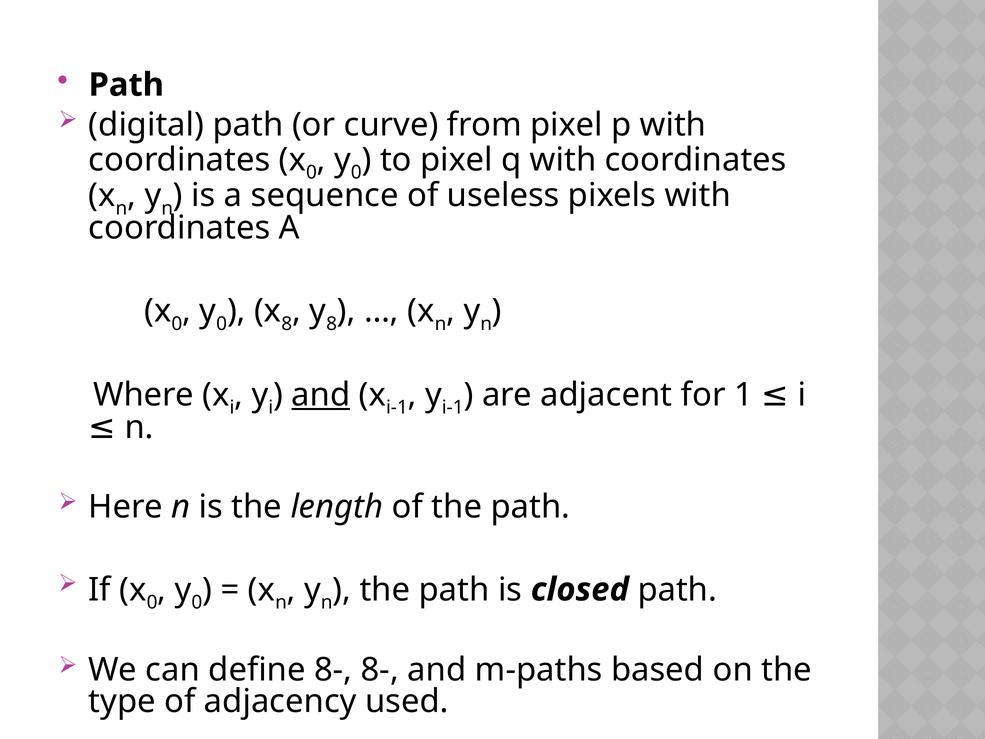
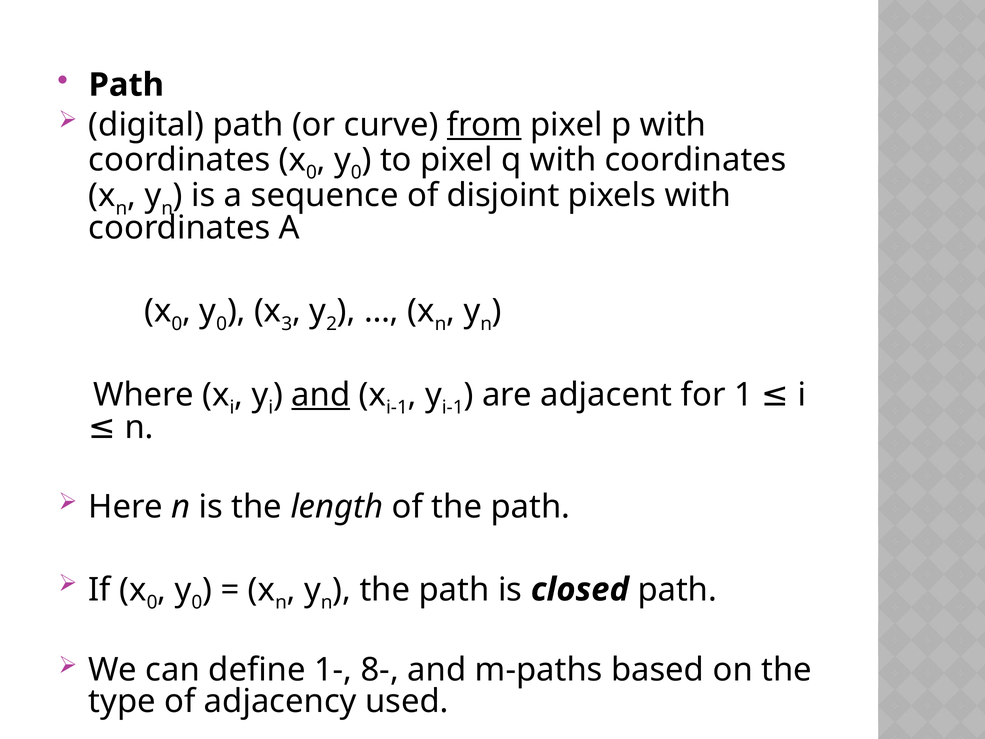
from underline: none -> present (484, 125)
useless: useless -> disjoint (503, 196)
8: 8 -> 3 (287, 324)
8: 8 -> 2 (332, 324)
define 8-: 8- -> 1- (333, 670)
